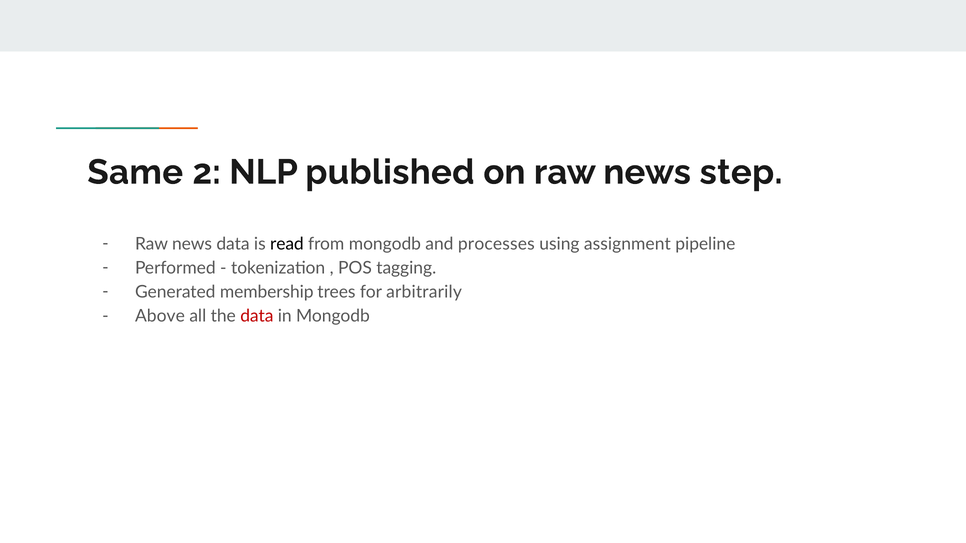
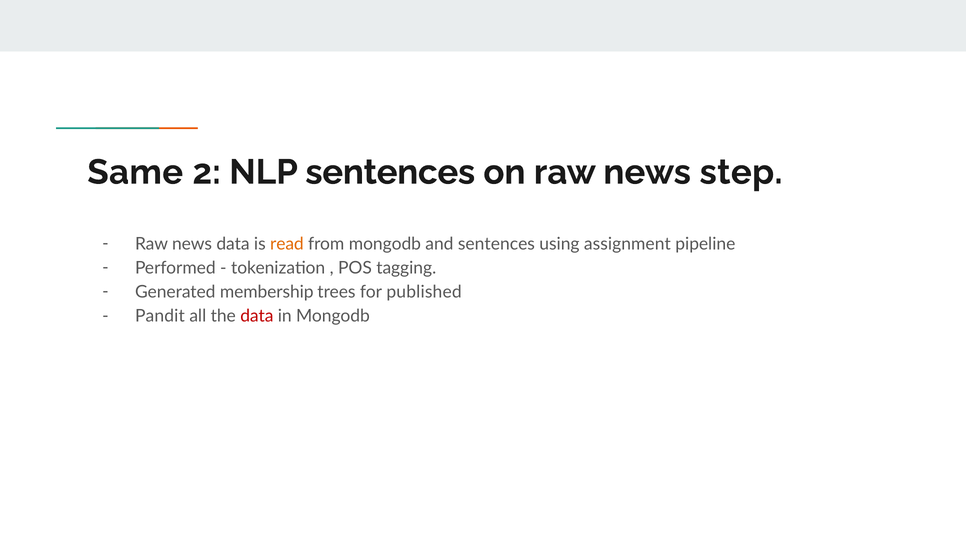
NLP published: published -> sentences (390, 172)
read colour: black -> orange (287, 244)
and processes: processes -> sentences (496, 244)
arbitrarily: arbitrarily -> published (424, 292)
Above: Above -> Pandit (160, 316)
